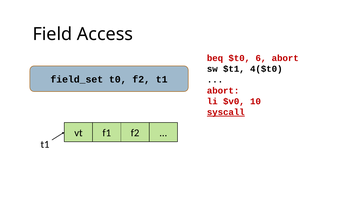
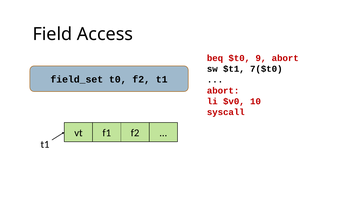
6: 6 -> 9 (261, 58)
4($t0: 4($t0 -> 7($t0 (266, 69)
syscall underline: present -> none (226, 112)
